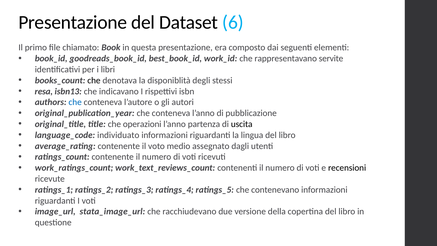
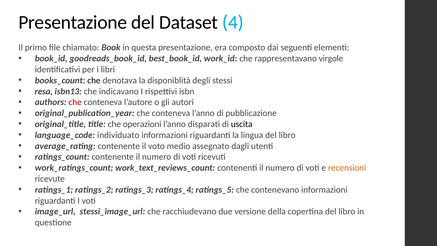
6: 6 -> 4 (233, 23)
servite: servite -> virgole (331, 59)
che colour: blue -> red (75, 102)
partenza: partenza -> disparati (204, 124)
recensioni colour: black -> orange (347, 168)
stata_image_url: stata_image_url -> stessi_image_url (112, 211)
